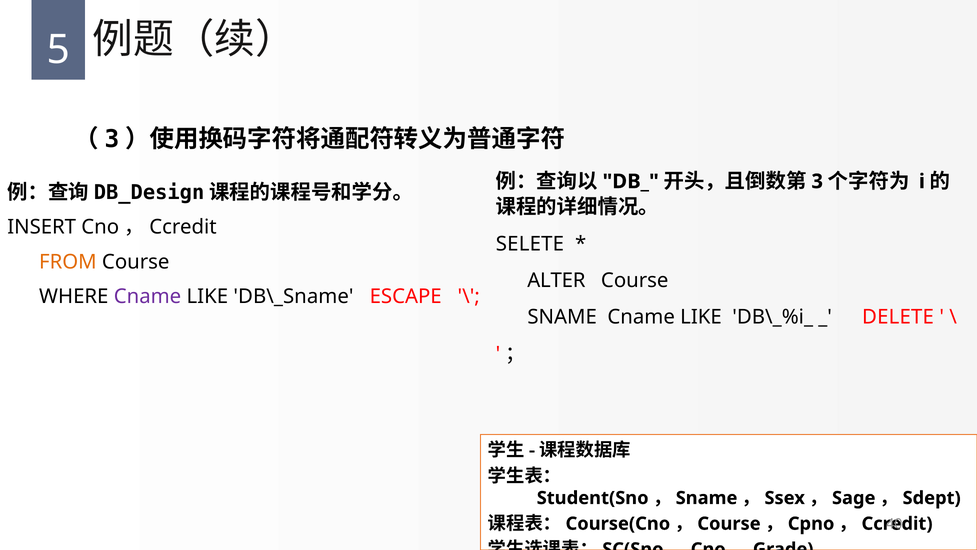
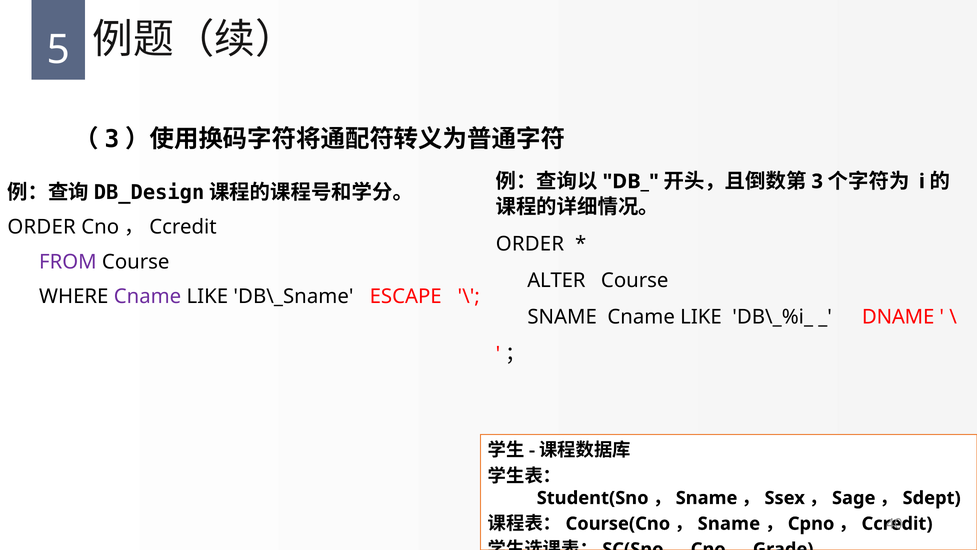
INSERT: INSERT -> ORDER (42, 227)
SELETE: SELETE -> ORDER (530, 244)
FROM colour: orange -> purple (68, 262)
DELETE: DELETE -> DNAME (898, 317)
Course: Course -> Sname (729, 523)
